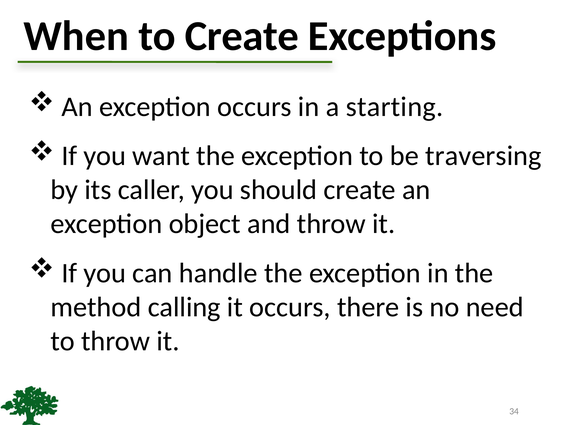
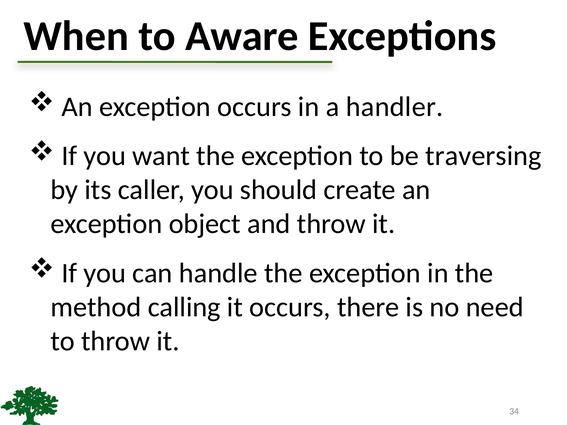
to Create: Create -> Aware (242, 36)
starting: starting -> handler (395, 107)
